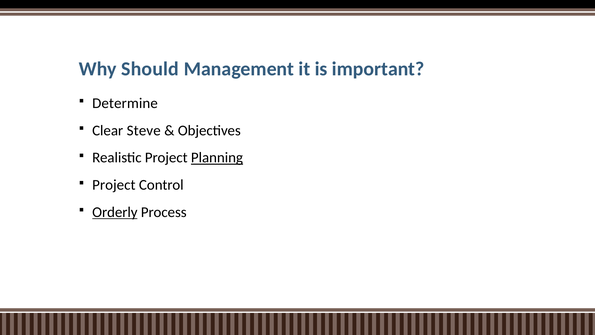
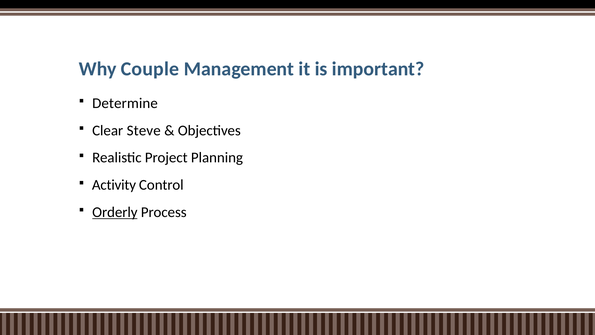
Should: Should -> Couple (150, 69)
Planning underline: present -> none (217, 158)
Project: Project -> Activity (114, 185)
